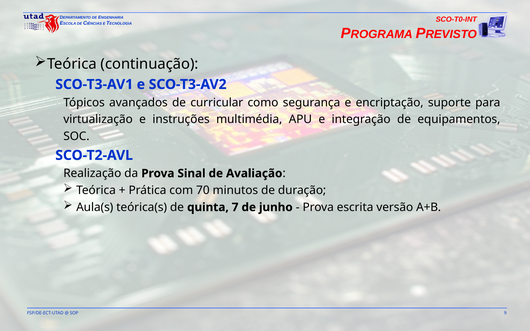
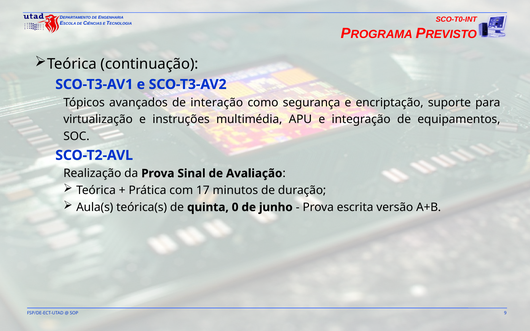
curricular: curricular -> interação (217, 103)
70: 70 -> 17 (203, 190)
7: 7 -> 0 (235, 207)
